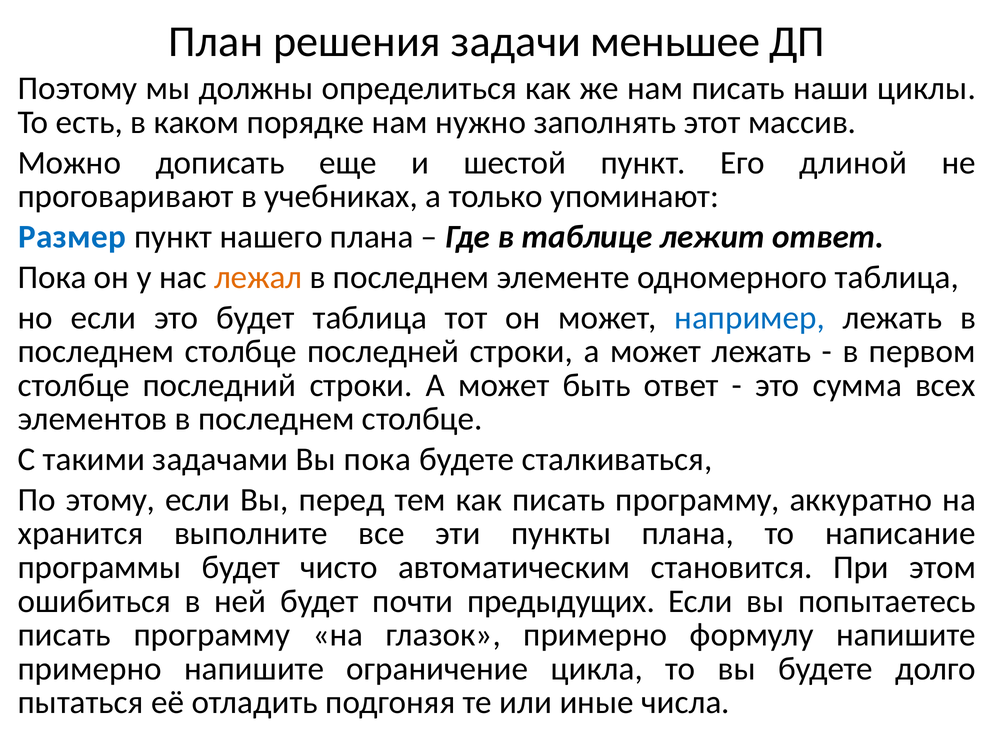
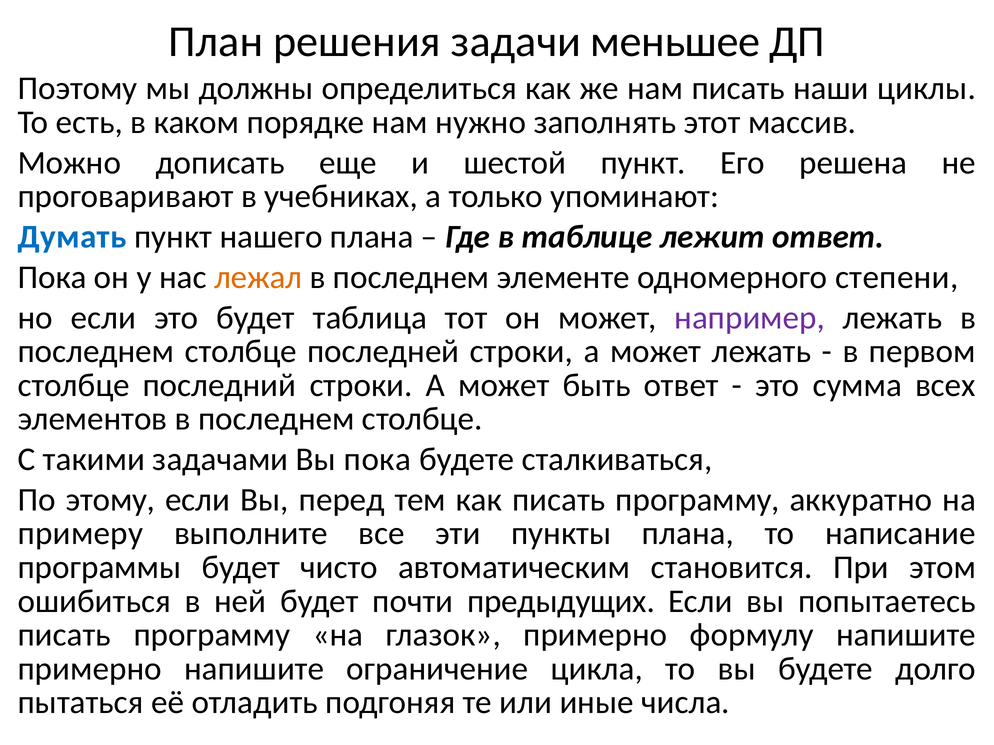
длиной: длиной -> решена (853, 163)
Размер: Размер -> Думать (72, 237)
одномерного таблица: таблица -> степени (897, 277)
например colour: blue -> purple (750, 318)
хранится: хранится -> примеру (80, 534)
